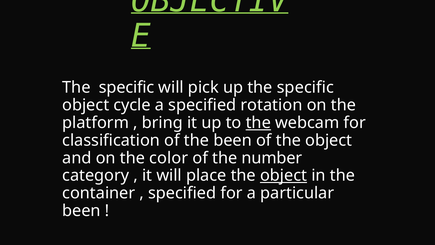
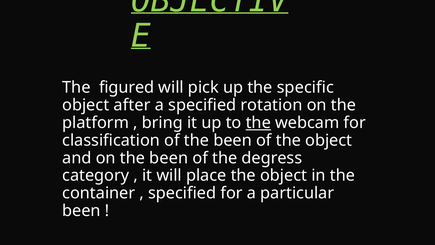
specific: specific -> figured (127, 87)
cycle: cycle -> after (132, 105)
on the color: color -> been (169, 158)
number: number -> degress (272, 158)
object underline: present -> none (284, 175)
